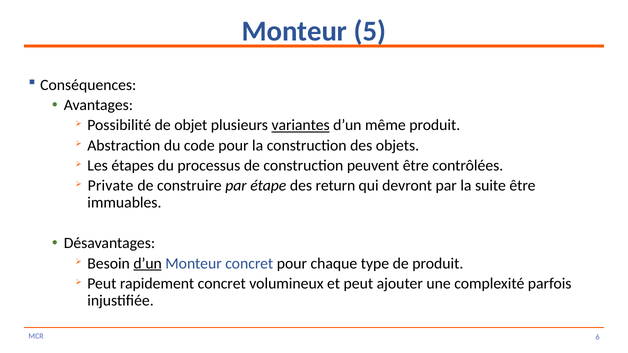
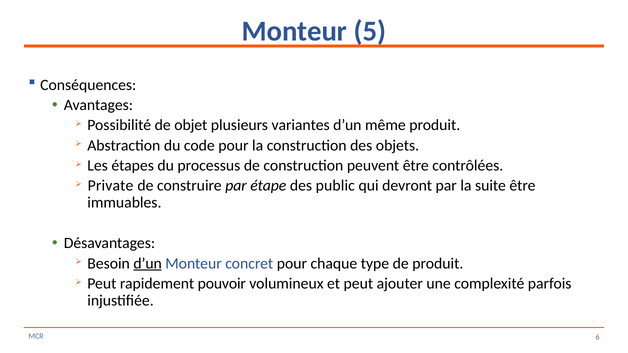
variantes underline: present -> none (301, 125)
return: return -> public (335, 186)
rapidement concret: concret -> pouvoir (222, 284)
